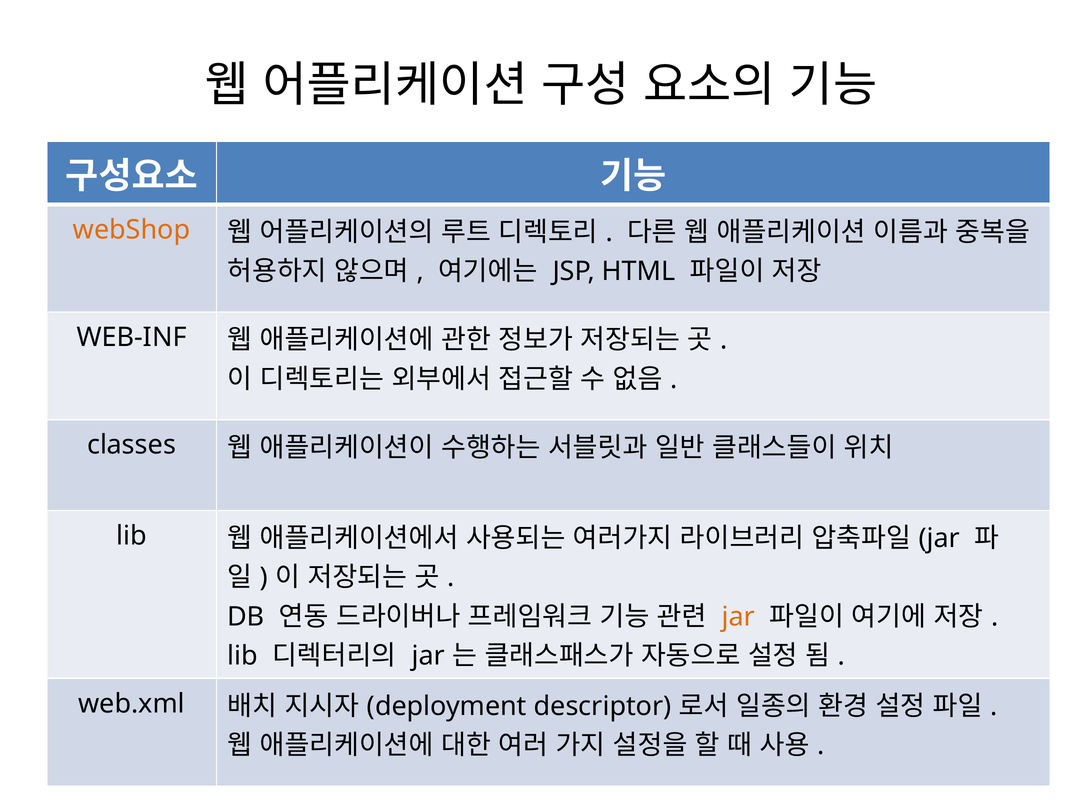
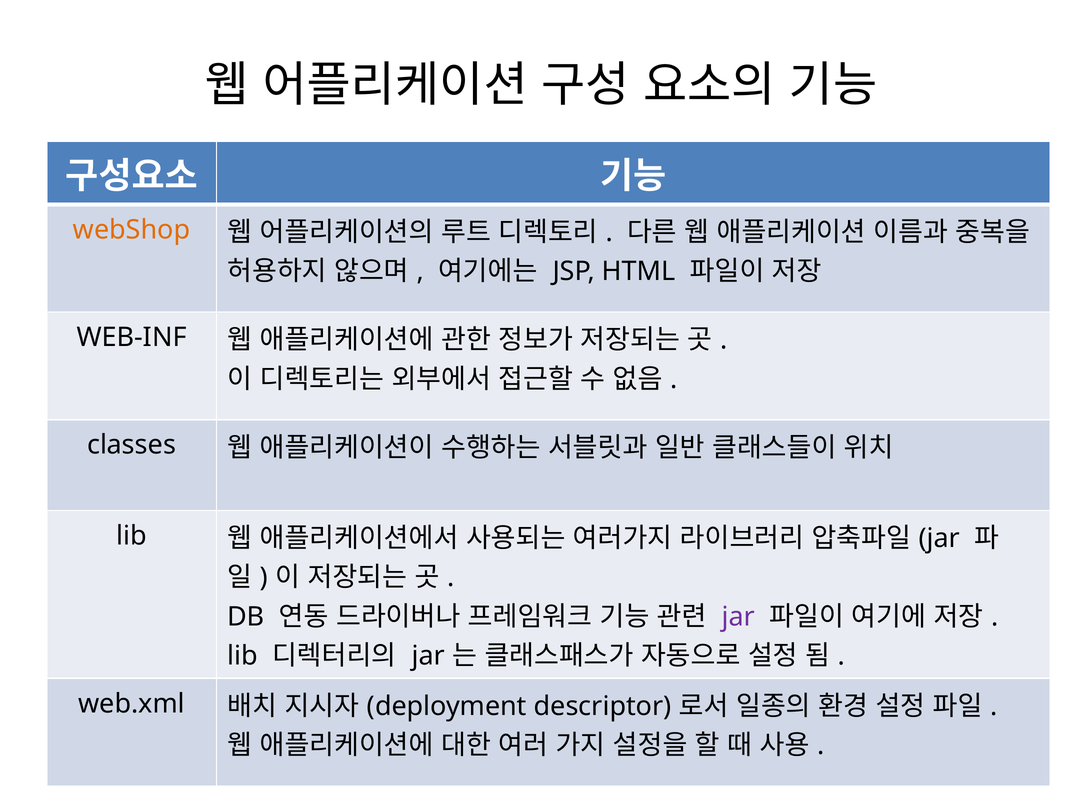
jar colour: orange -> purple (739, 617)
